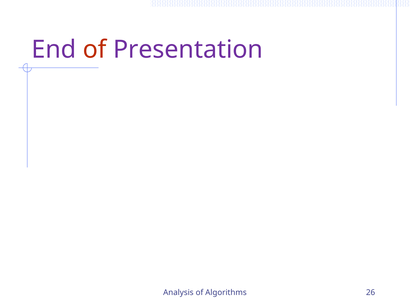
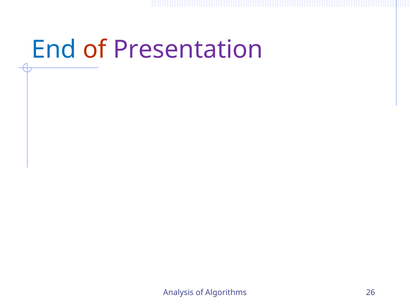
End colour: purple -> blue (54, 50)
